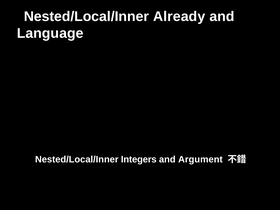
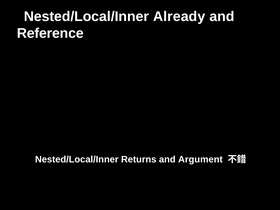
Language: Language -> Reference (50, 33)
Integers: Integers -> Returns (139, 159)
